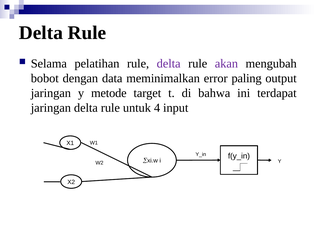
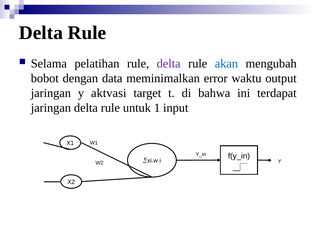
akan colour: purple -> blue (226, 64)
paling: paling -> waktu (247, 78)
metode: metode -> aktvasi (109, 93)
4: 4 -> 1 (157, 108)
